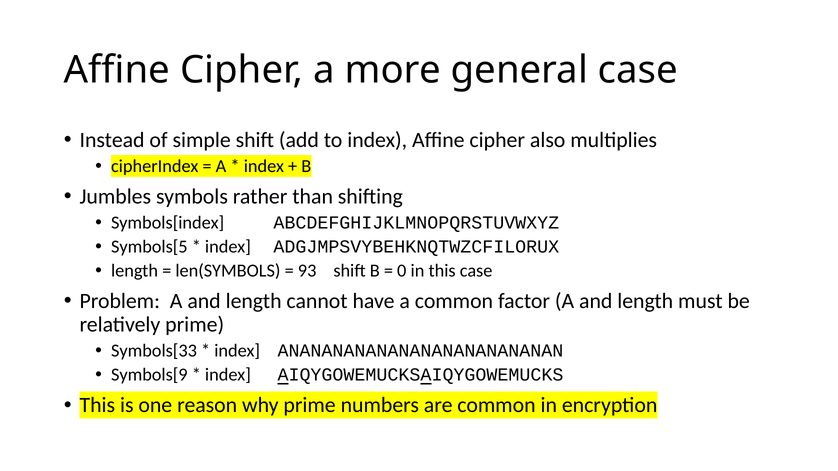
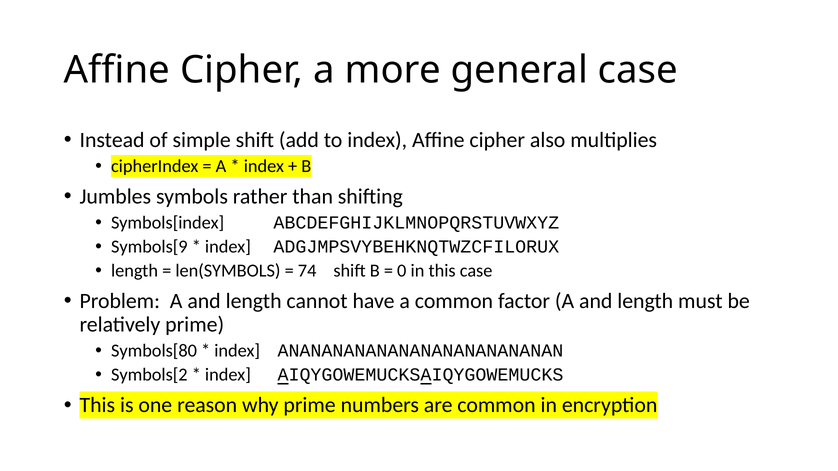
Symbols[5: Symbols[5 -> Symbols[9 (149, 247)
93: 93 -> 74 (307, 271)
Symbols[33: Symbols[33 -> Symbols[80 (154, 351)
Symbols[9: Symbols[9 -> Symbols[2 (149, 375)
